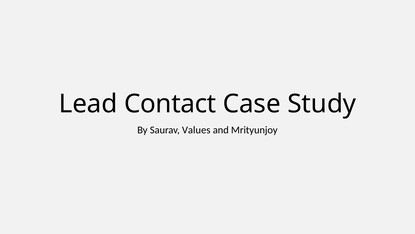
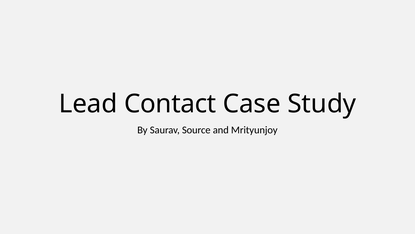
Values: Values -> Source (196, 130)
